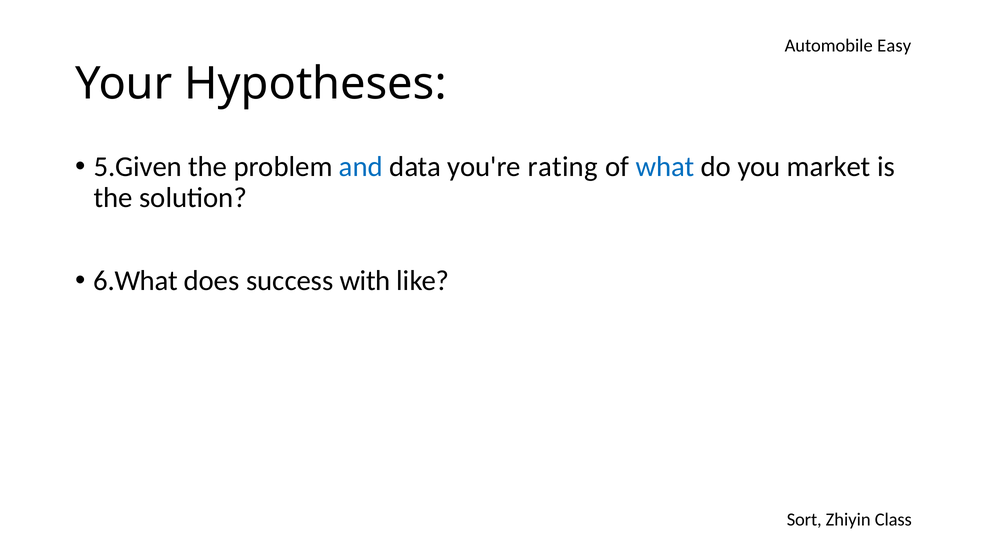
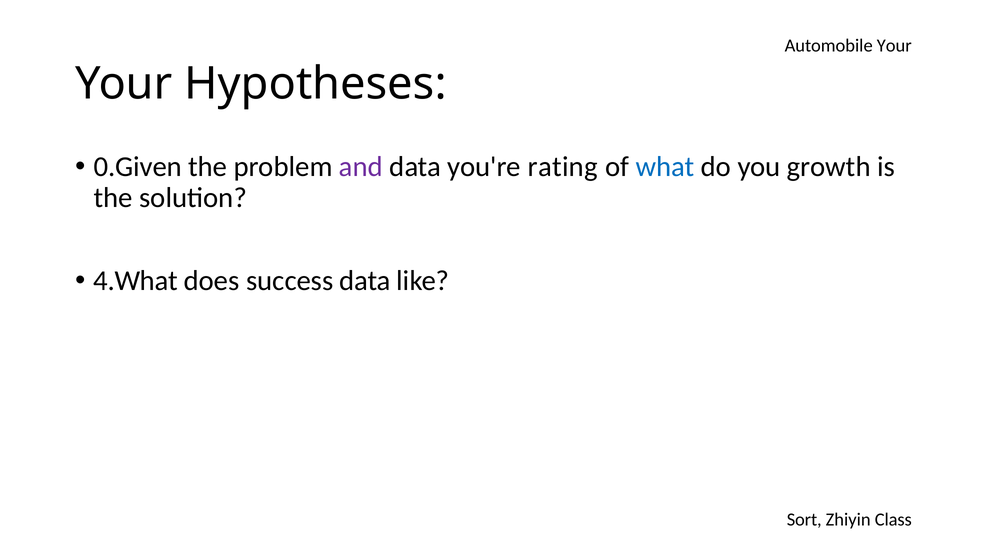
Automobile Easy: Easy -> Your (894, 46)
5.Given: 5.Given -> 0.Given (138, 167)
and colour: blue -> purple (361, 167)
market: market -> growth (829, 167)
6.What: 6.What -> 4.What (136, 281)
success with: with -> data (365, 281)
